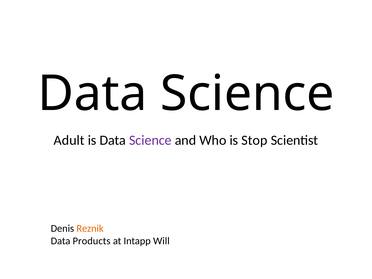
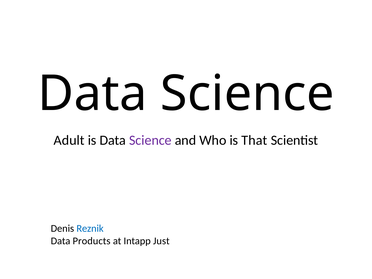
Stop: Stop -> That (254, 140)
Reznik colour: orange -> blue (90, 229)
Will: Will -> Just (161, 241)
